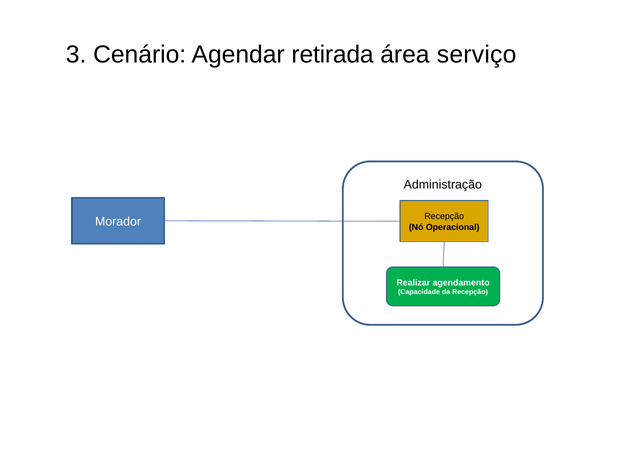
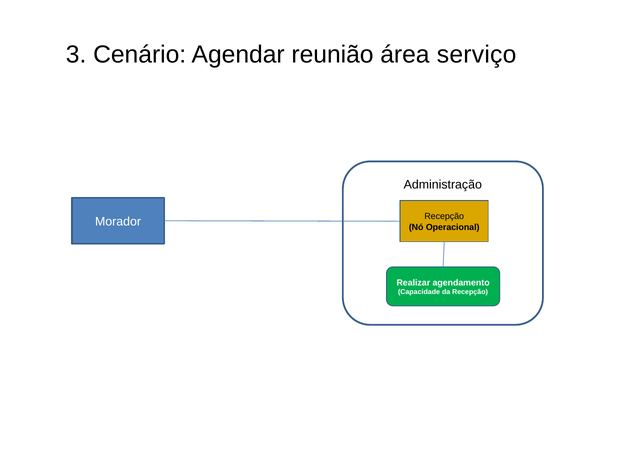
retirada: retirada -> reunião (333, 55)
